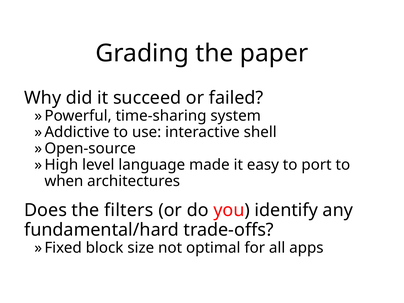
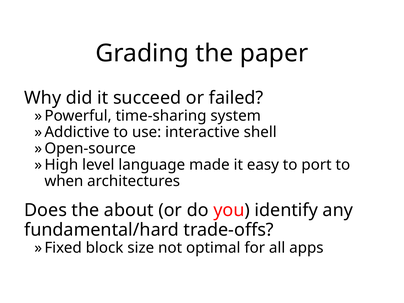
filters: filters -> about (129, 210)
